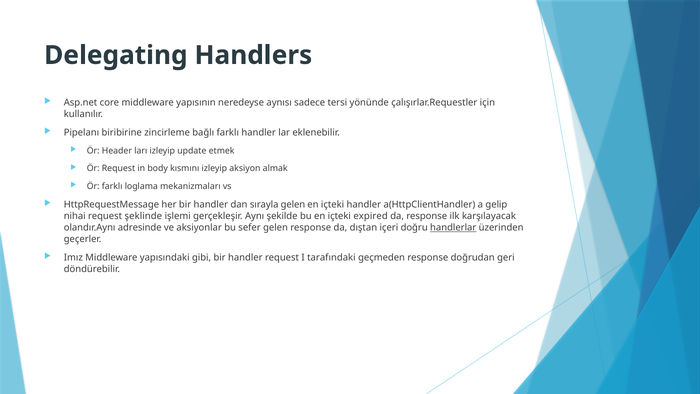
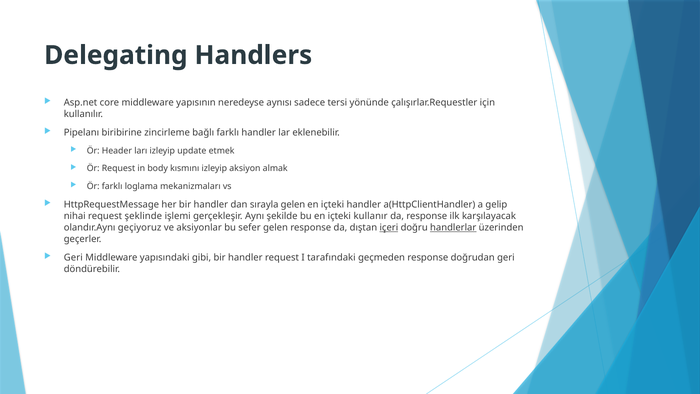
expired: expired -> kullanır (371, 216)
adresinde: adresinde -> geçiyoruz (140, 227)
içeri underline: none -> present (389, 227)
Imız: Imız -> Geri (73, 257)
